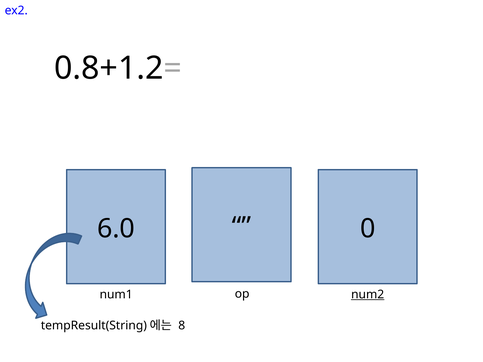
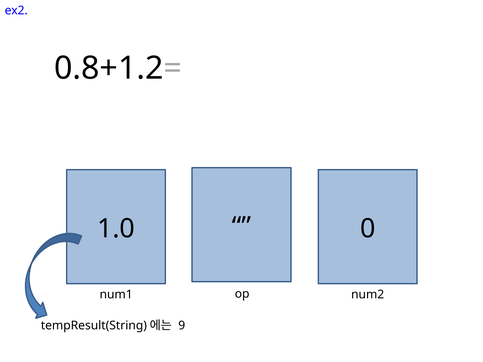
6.0: 6.0 -> 1.0 (116, 229)
num2 underline: present -> none (368, 295)
8: 8 -> 9 (182, 326)
